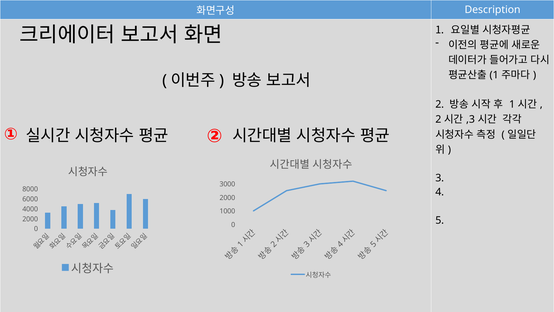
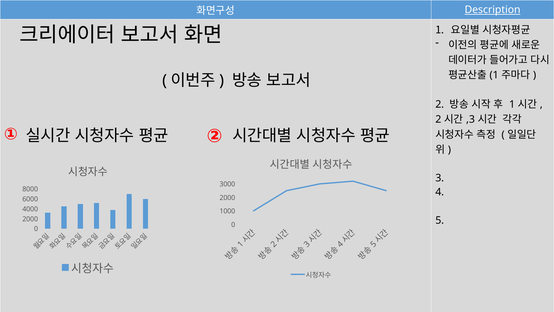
Description underline: none -> present (493, 10)
